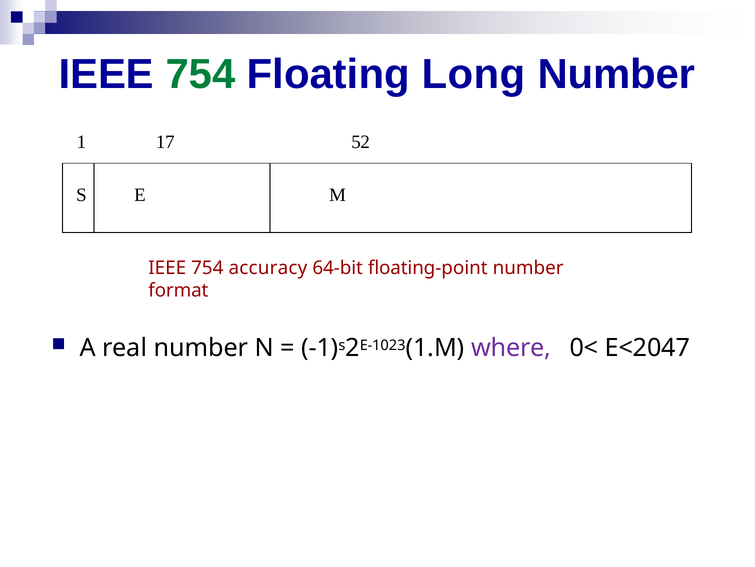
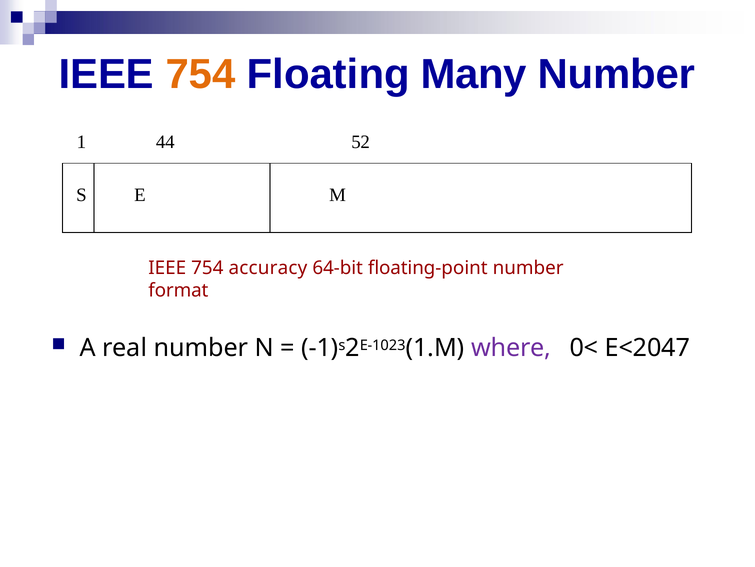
754 colour: green -> orange (200, 74)
Long: Long -> Many (474, 74)
17: 17 -> 44 (165, 142)
